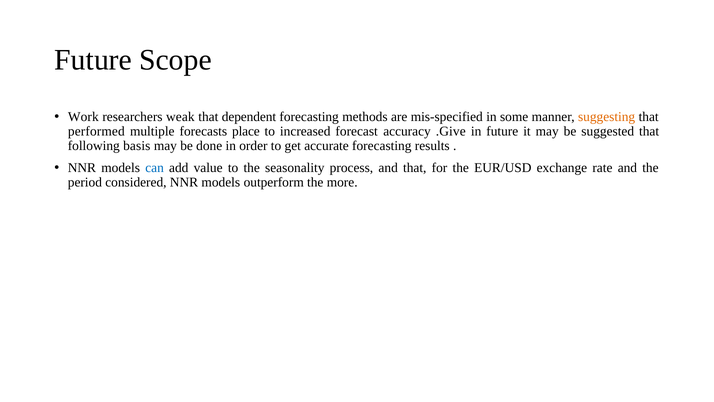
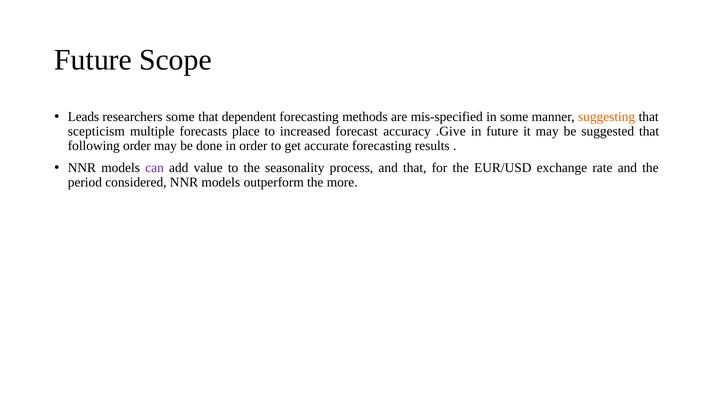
Work: Work -> Leads (83, 117)
researchers weak: weak -> some (180, 117)
performed: performed -> scepticism (96, 131)
following basis: basis -> order (137, 146)
can colour: blue -> purple (155, 168)
